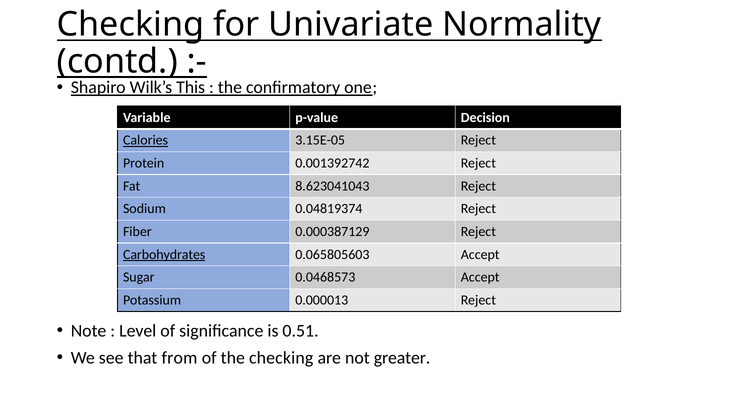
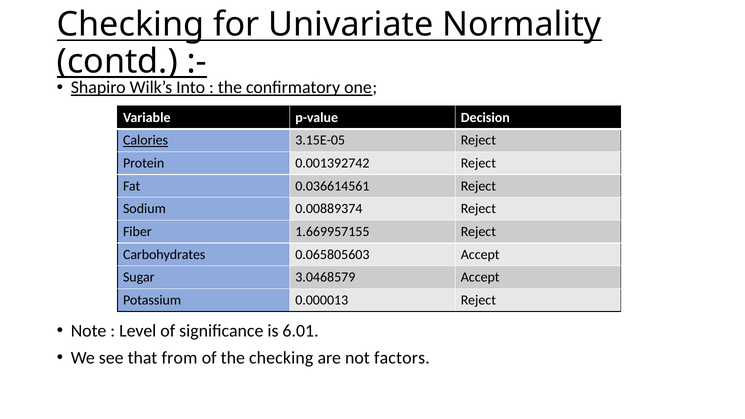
This: This -> Into (191, 88)
8.623041043: 8.623041043 -> 0.036614561 (332, 186)
0.04819374: 0.04819374 -> 0.00889374 (329, 209)
0.000387129: 0.000387129 -> 1.669957155 (332, 232)
Carbohydrates underline: present -> none (164, 255)
0.0468573: 0.0468573 -> 3.0468579 (325, 277)
0.51: 0.51 -> 6.01 (301, 331)
greater: greater -> factors (402, 358)
